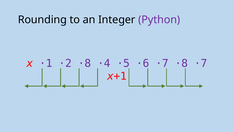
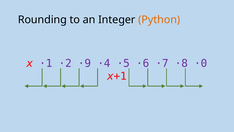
Python colour: purple -> orange (159, 20)
·2 ·8: ·8 -> ·9 (85, 63)
·8 ·7: ·7 -> ·0 (201, 63)
